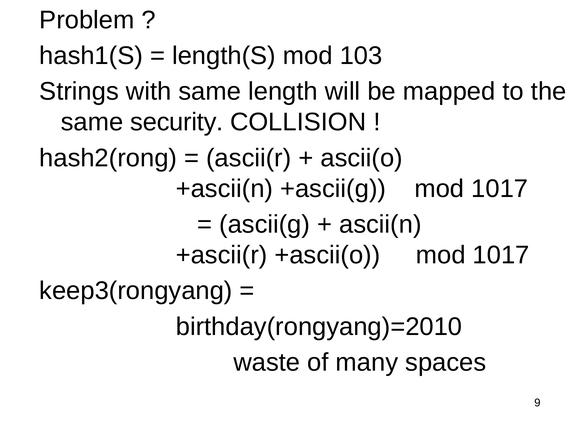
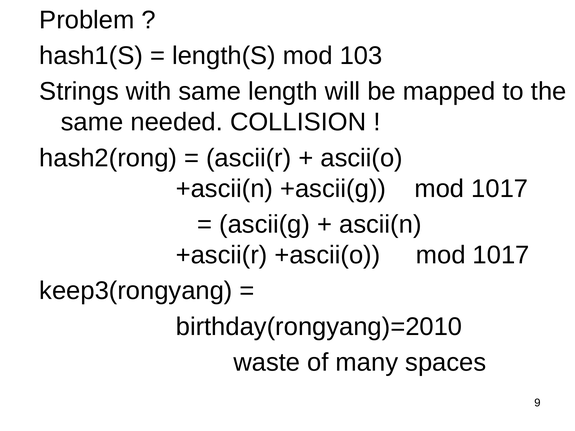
security: security -> needed (177, 122)
